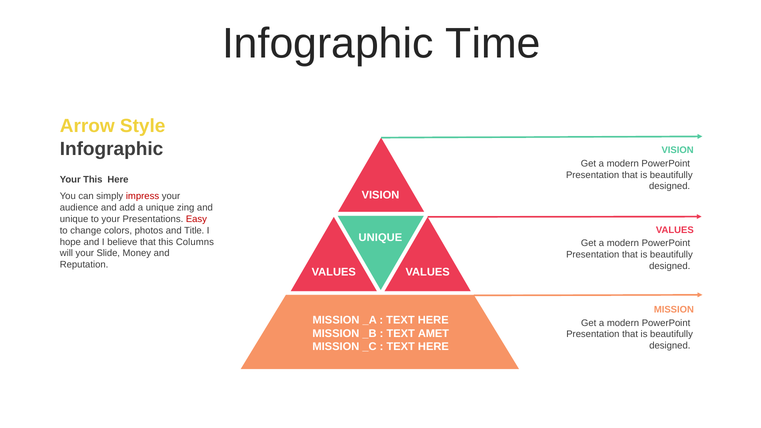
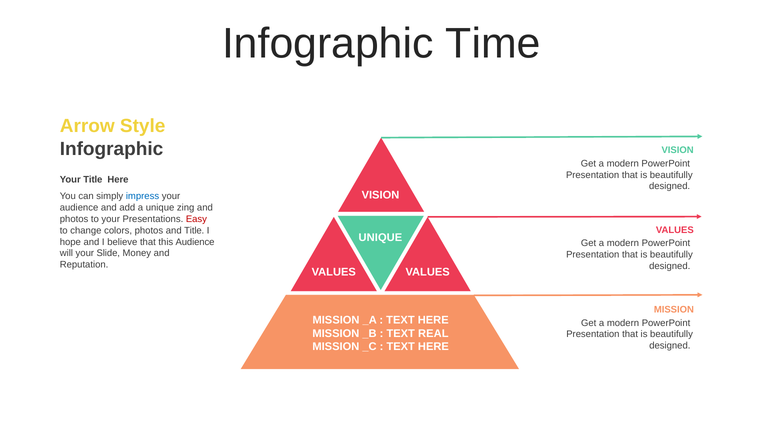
Your This: This -> Title (93, 180)
impress colour: red -> blue (143, 196)
unique: unique -> photos (74, 219)
this Columns: Columns -> Audience (195, 242)
AMET: AMET -> REAL (433, 334)
